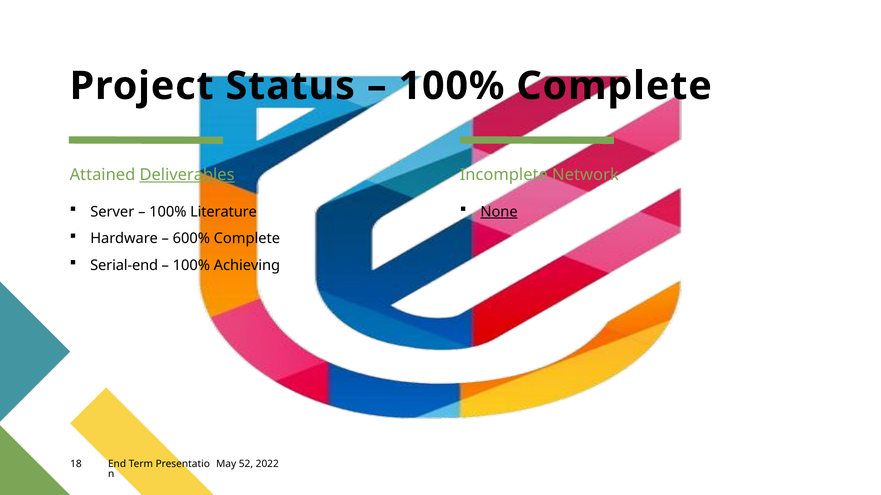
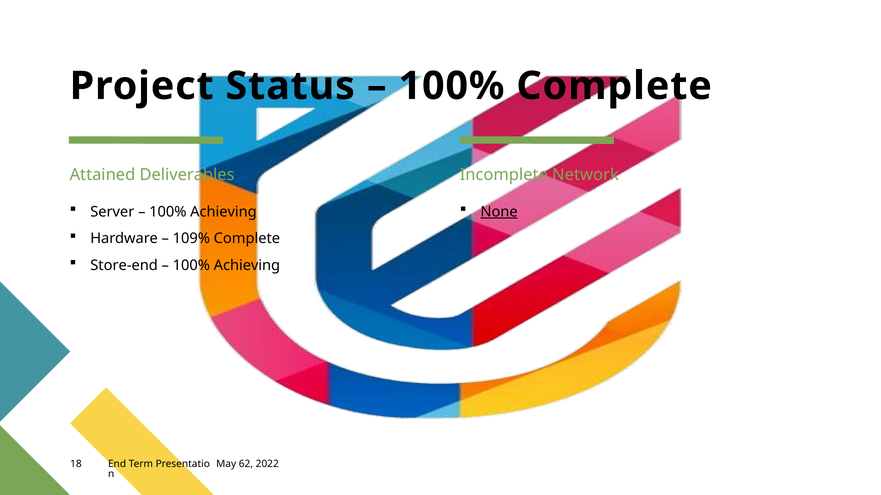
Deliverables underline: present -> none (187, 175)
Literature: Literature -> Achieving (223, 212)
600%: 600% -> 109% (191, 239)
Serial-end: Serial-end -> Store-end (124, 266)
52: 52 -> 62 (246, 464)
